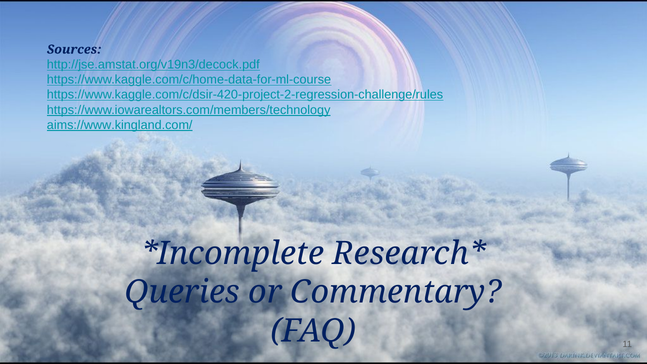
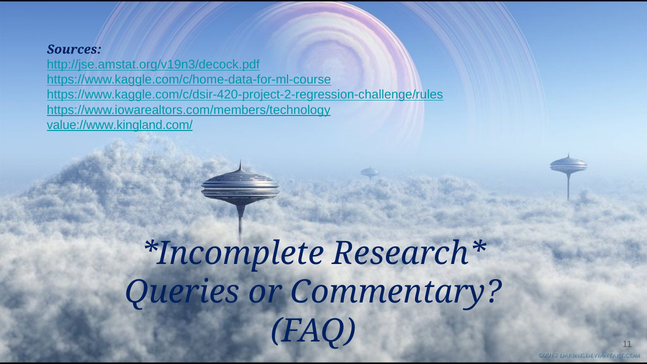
aims://www.kingland.com/: aims://www.kingland.com/ -> value://www.kingland.com/ (120, 125)
